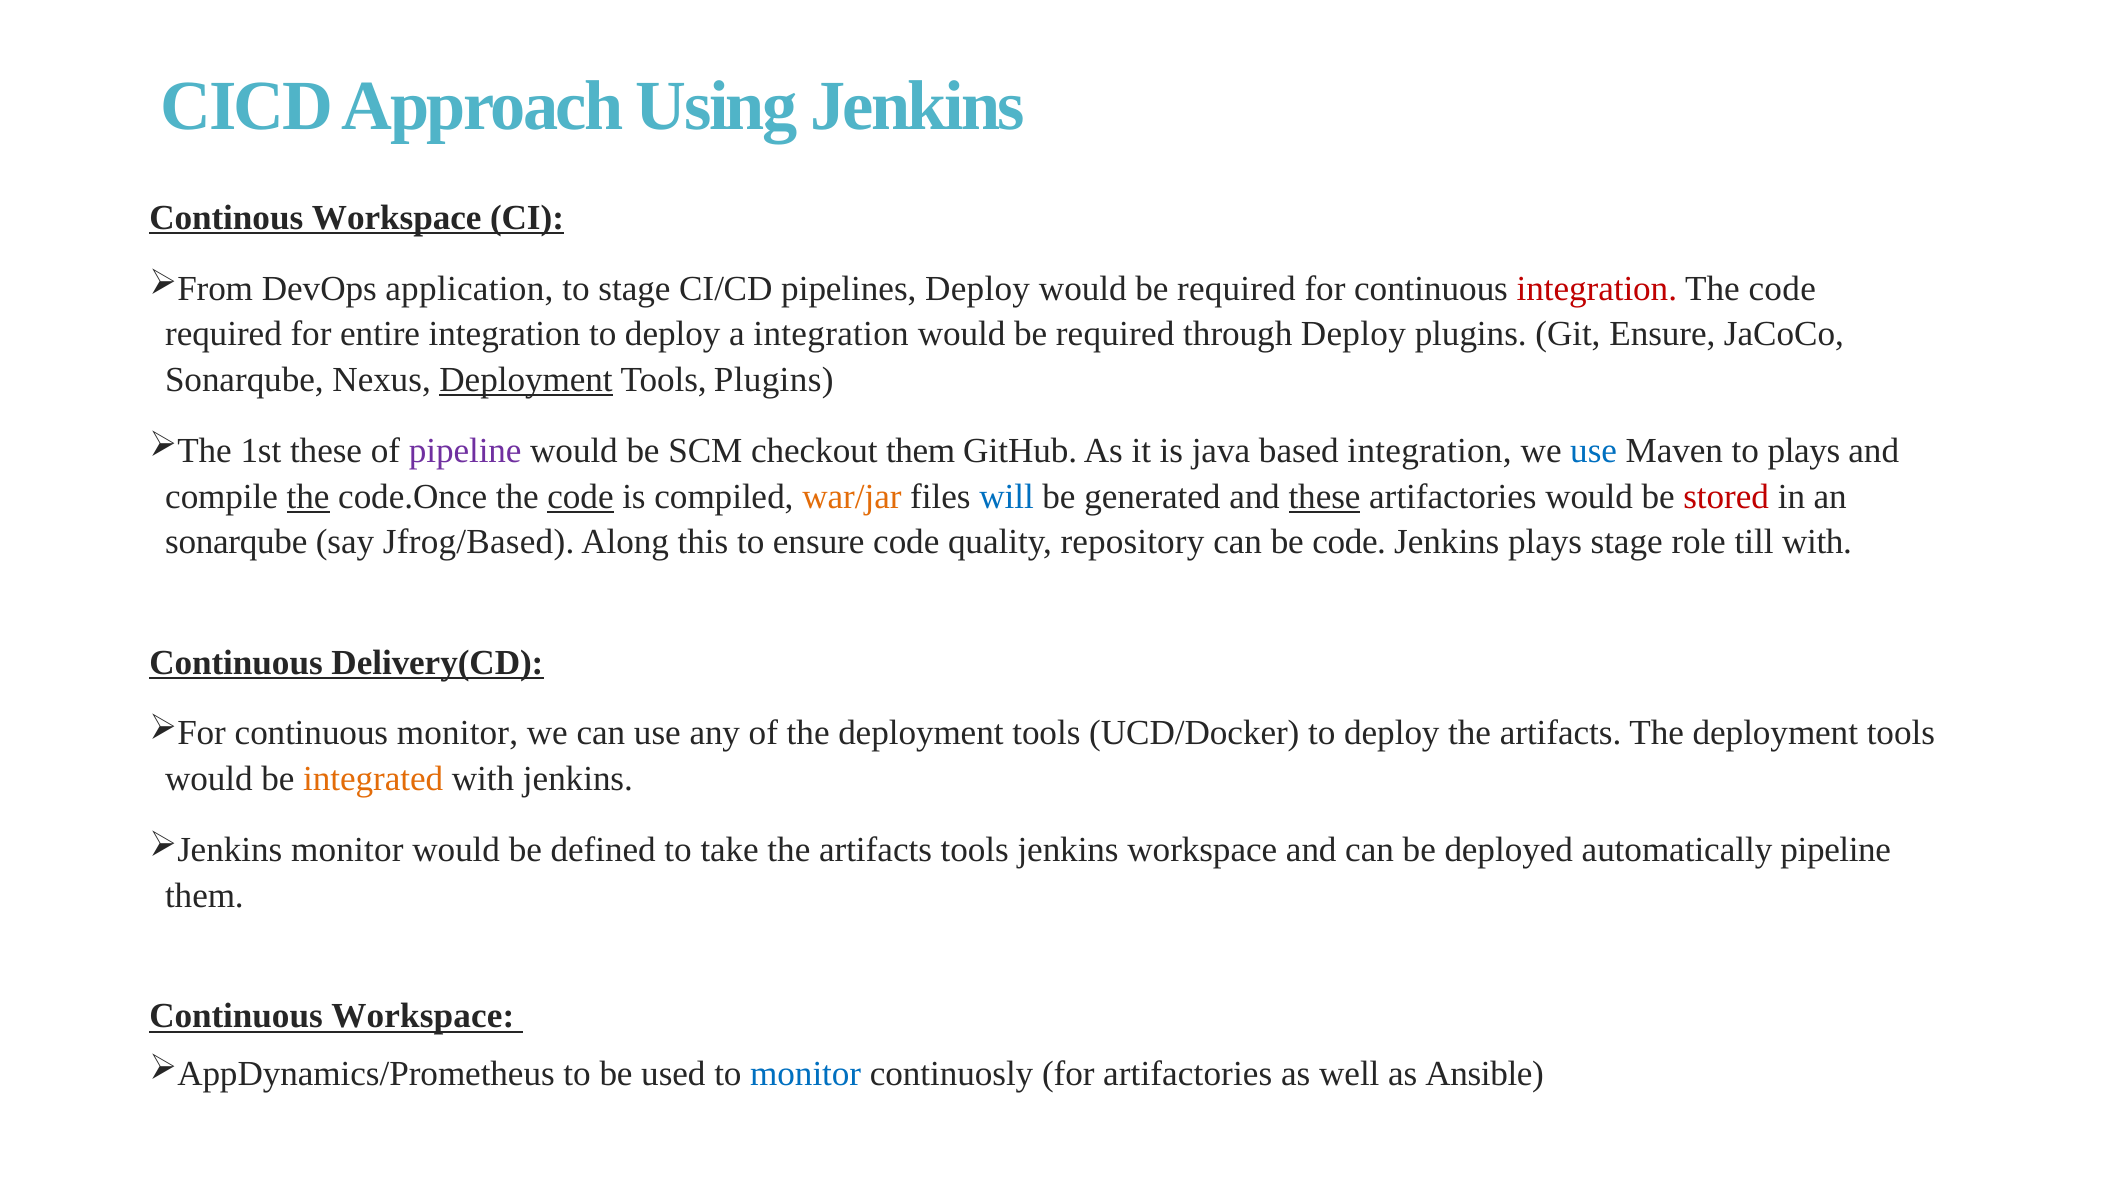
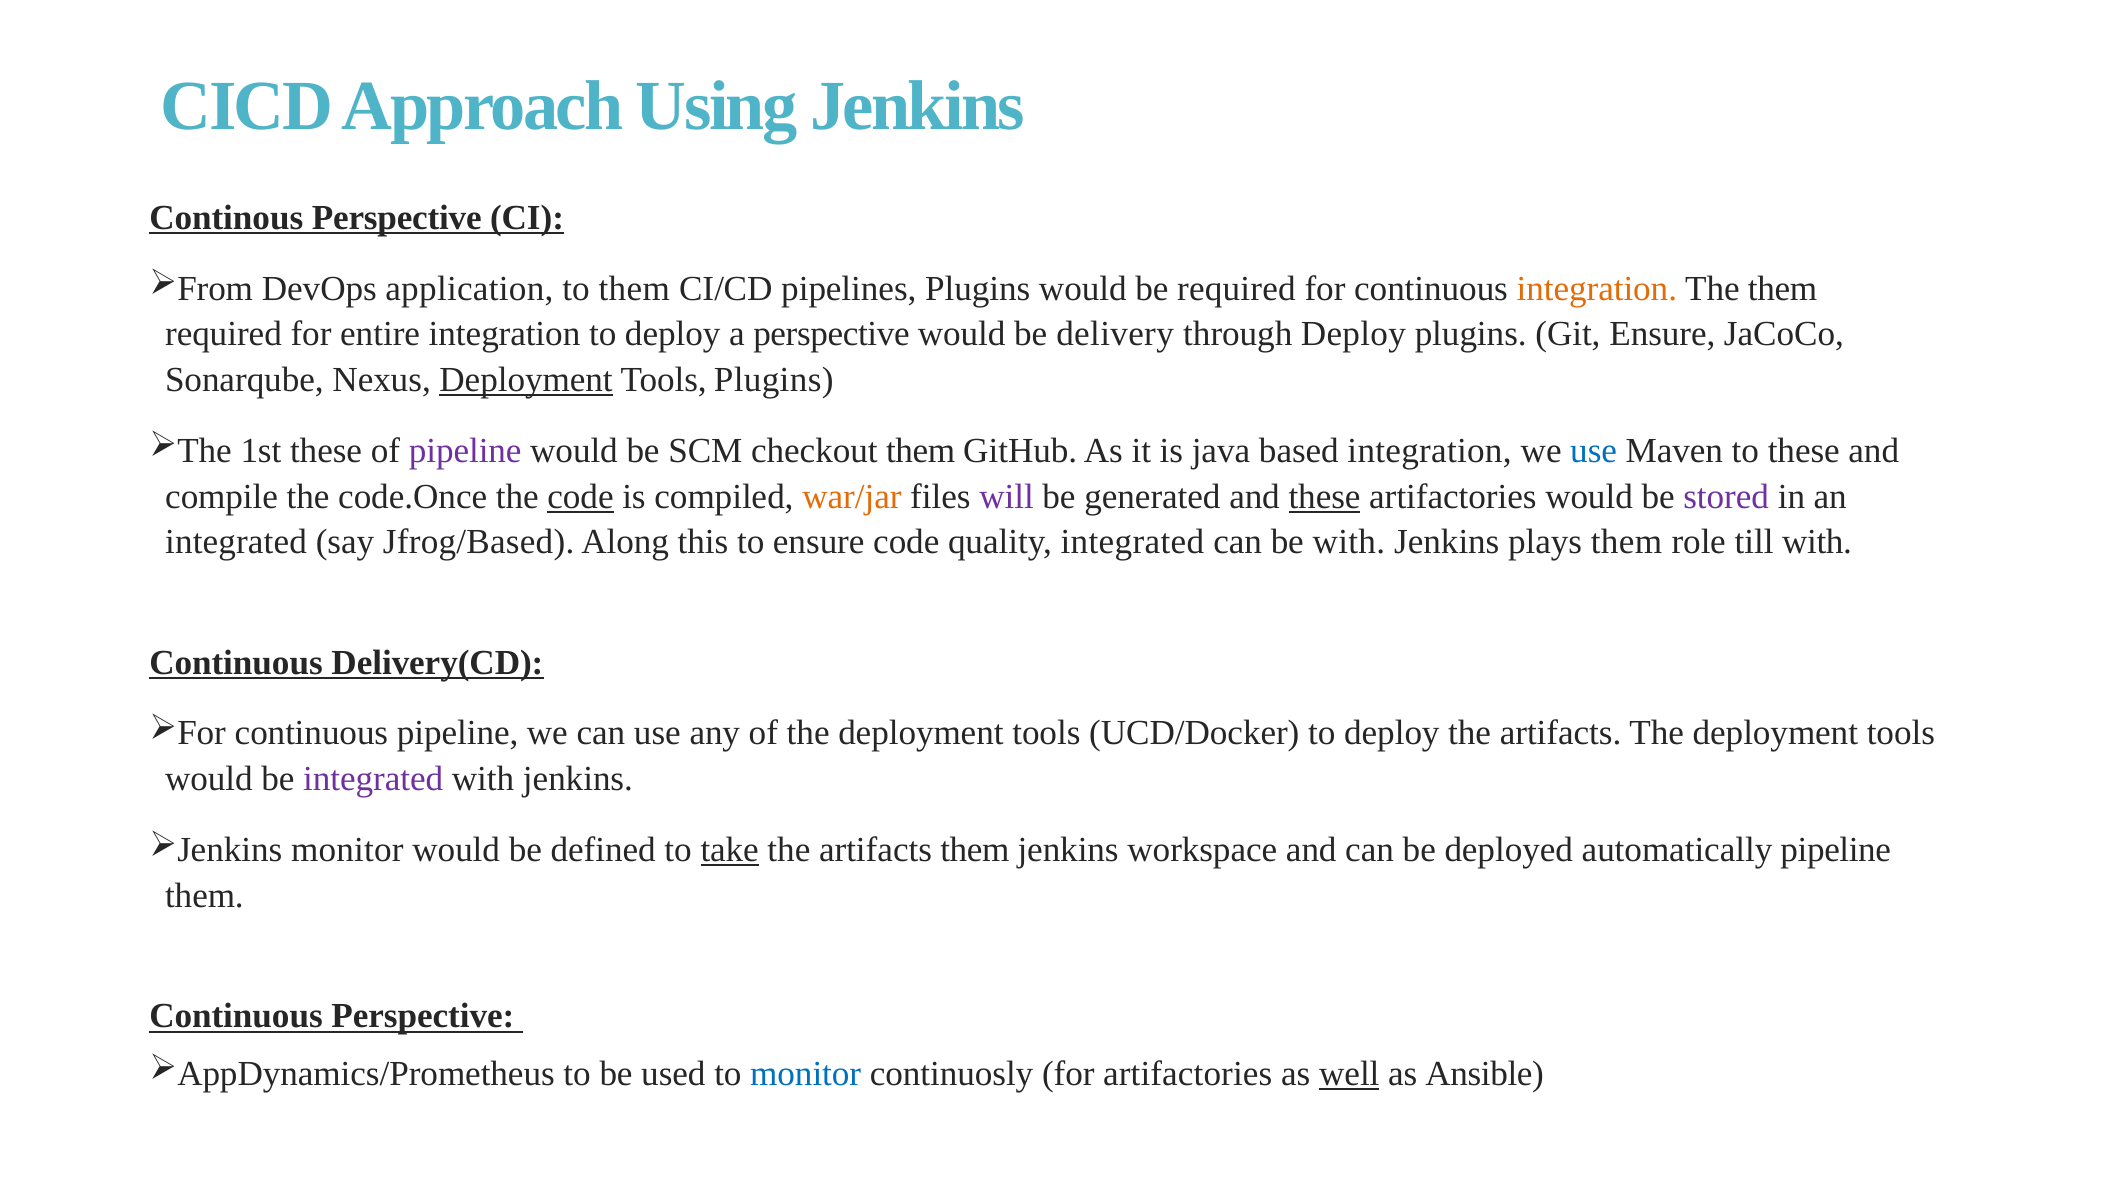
Continous Workspace: Workspace -> Perspective (397, 218)
to stage: stage -> them (634, 288)
pipelines Deploy: Deploy -> Plugins (978, 288)
integration colour: red -> orange (1597, 288)
code: code -> them (1783, 288)
a integration: integration -> perspective (831, 334)
required: required -> delivery (1115, 334)
to plays: plays -> these (1804, 451)
the underline: present -> none (308, 496)
will colour: blue -> purple (1007, 496)
stored colour: red -> purple (1726, 496)
sonarqube: sonarqube -> integrated (236, 542)
quality repository: repository -> integrated (1132, 542)
be code: code -> with (1349, 542)
plays stage: stage -> them (1626, 542)
continuous monitor: monitor -> pipeline (458, 733)
integrated colour: orange -> purple (373, 779)
take underline: none -> present (730, 850)
artifacts tools: tools -> them (975, 850)
Continuous Workspace: Workspace -> Perspective (423, 1016)
well underline: none -> present (1349, 1074)
